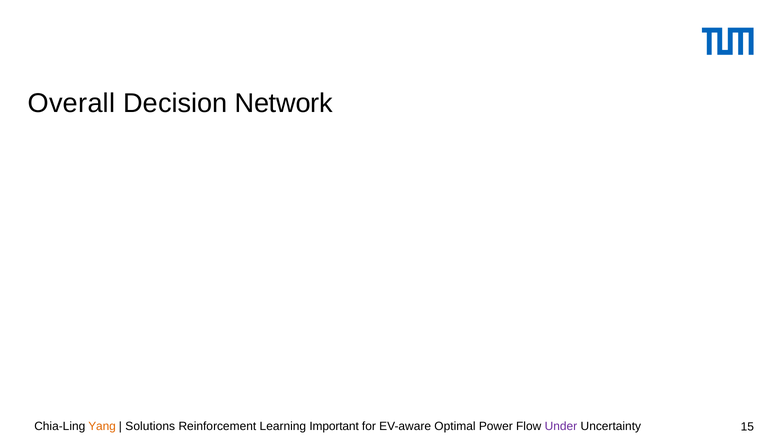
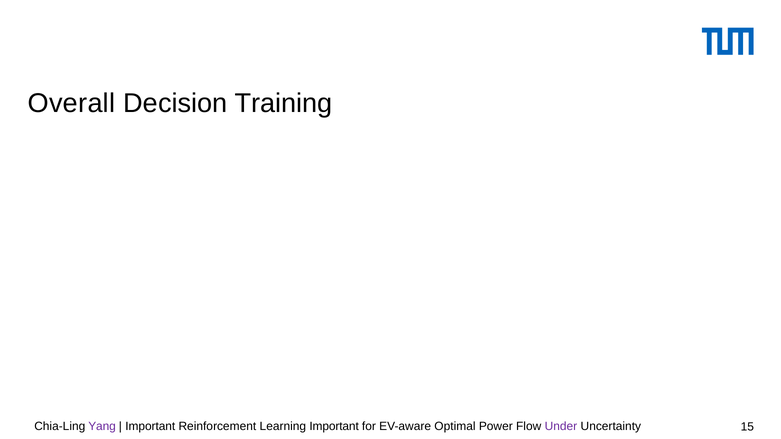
Network: Network -> Training (284, 103)
Yang colour: orange -> purple (102, 427)
Solutions: Solutions -> Important (150, 427)
